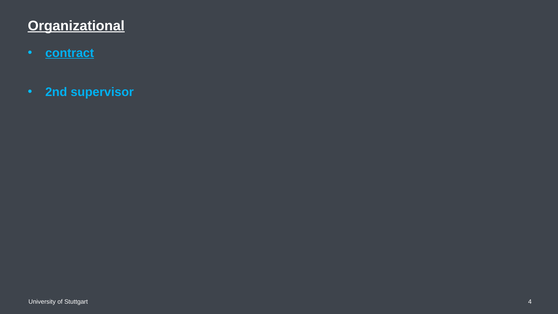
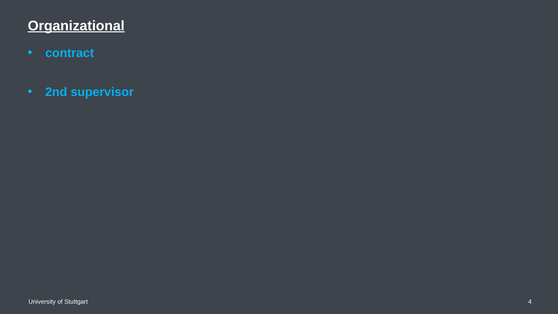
contract underline: present -> none (70, 53)
